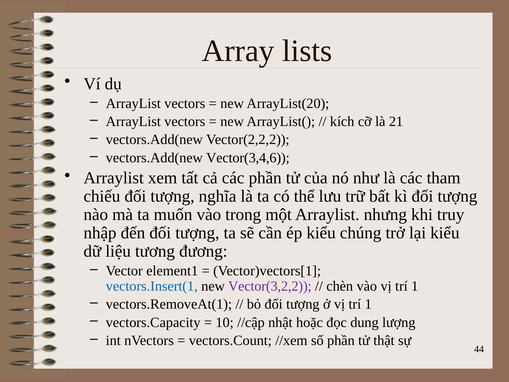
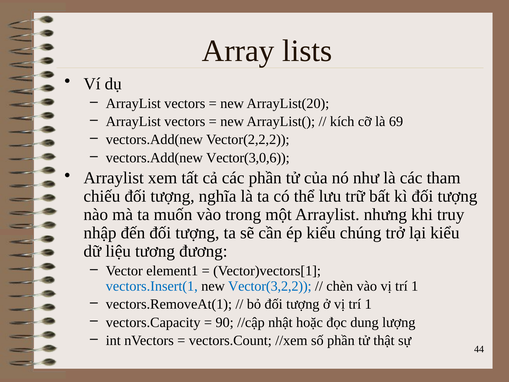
21: 21 -> 69 (396, 121)
Vector(3,4,6: Vector(3,4,6 -> Vector(3,0,6 (248, 158)
Vector(3,2,2 colour: purple -> blue (270, 286)
10: 10 -> 90 (225, 322)
